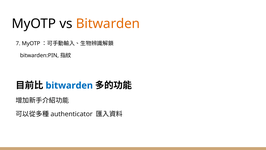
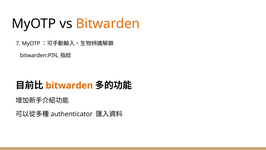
bitwarden colour: blue -> orange (69, 85)
